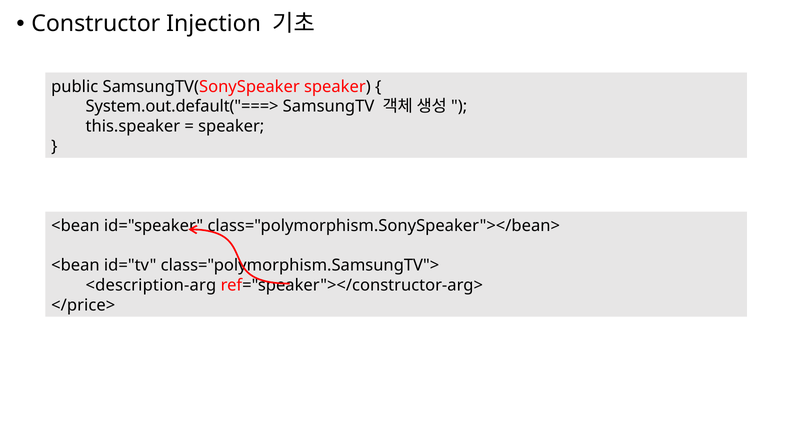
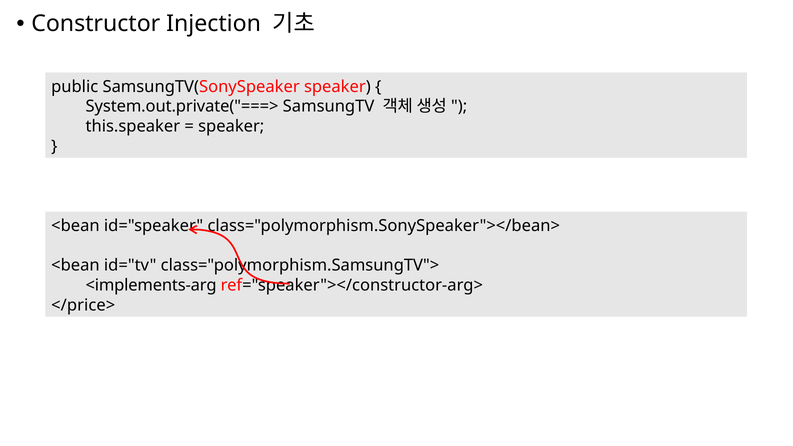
System.out.default("===>: System.out.default("===> -> System.out.private("===> (182, 106)
<description-arg: <description-arg -> <implements-arg (151, 285)
